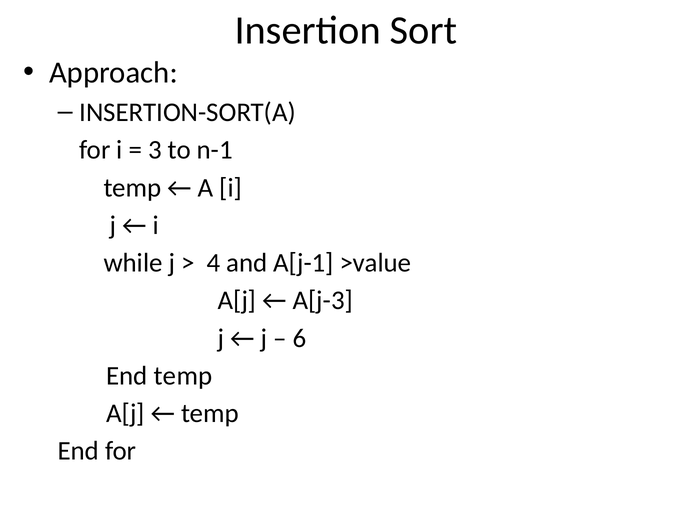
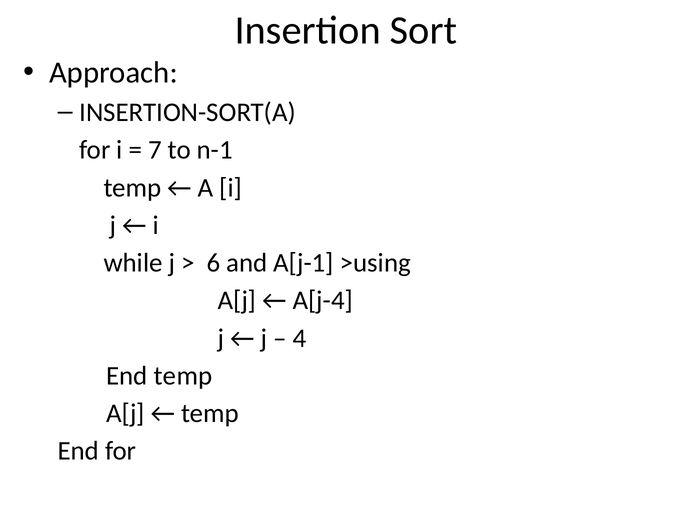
3: 3 -> 7 (155, 150)
4: 4 -> 6 (213, 263)
>value: >value -> >using (375, 263)
A[j-3: A[j-3 -> A[j-4 (323, 301)
6: 6 -> 4 (299, 338)
